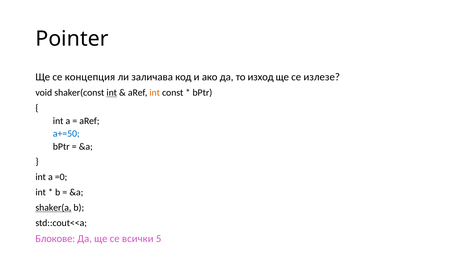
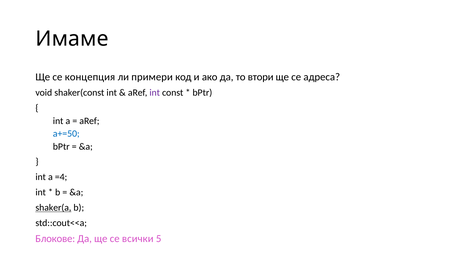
Pointer: Pointer -> Имаме (72, 39)
заличава: заличава -> примери (152, 77)
изход: изход -> втори (261, 77)
излезе: излезе -> адреса (322, 77)
int underline: present -> none (112, 93)
int colour: orange -> purple (155, 93)
=0: =0 -> =4 (61, 177)
